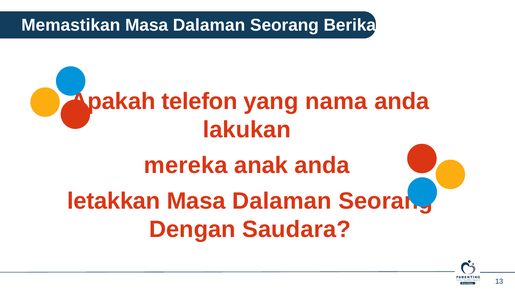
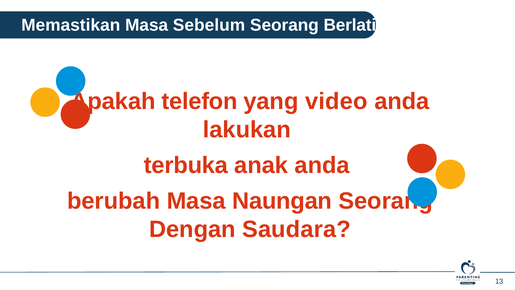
Dalaman: Dalaman -> Sebelum (209, 25)
Berikan: Berikan -> Berlatih (355, 25)
nama: nama -> video (336, 101)
mereka: mereka -> terbuka (186, 165)
letakkan: letakkan -> berubah (114, 201)
Dalaman: Dalaman -> Naungan (282, 201)
